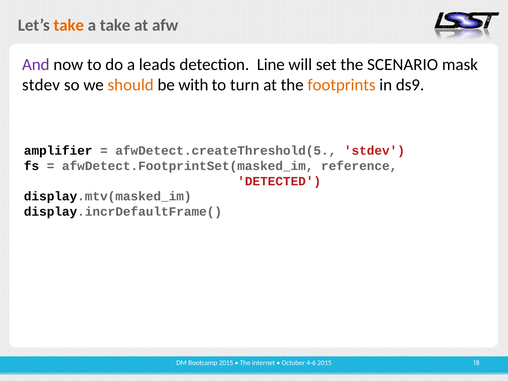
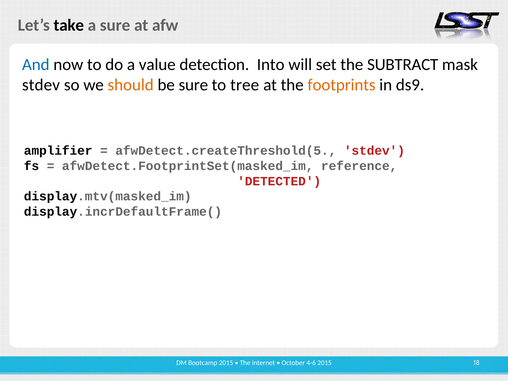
take colour: orange -> black (69, 25)
a take: take -> sure (115, 25)
And colour: purple -> blue (36, 65)
leads: leads -> value (157, 65)
Line: Line -> Into (271, 65)
SCENARIO: SCENARIO -> SUBTRACT (403, 65)
be with: with -> sure (193, 85)
turn: turn -> tree (245, 85)
